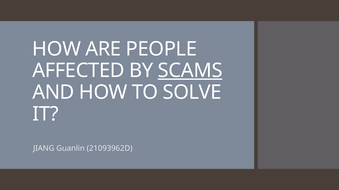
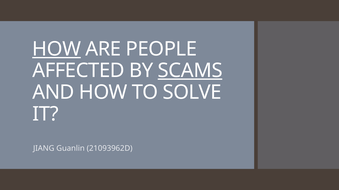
HOW underline: none -> present (57, 49)
